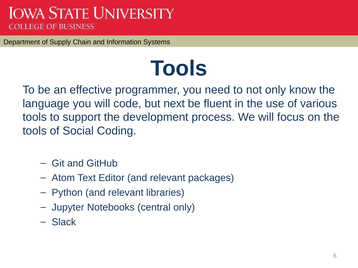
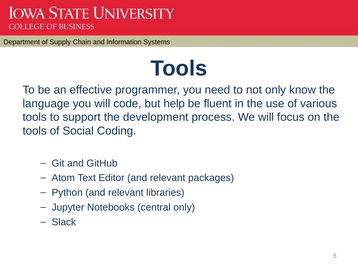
next: next -> help (174, 104)
